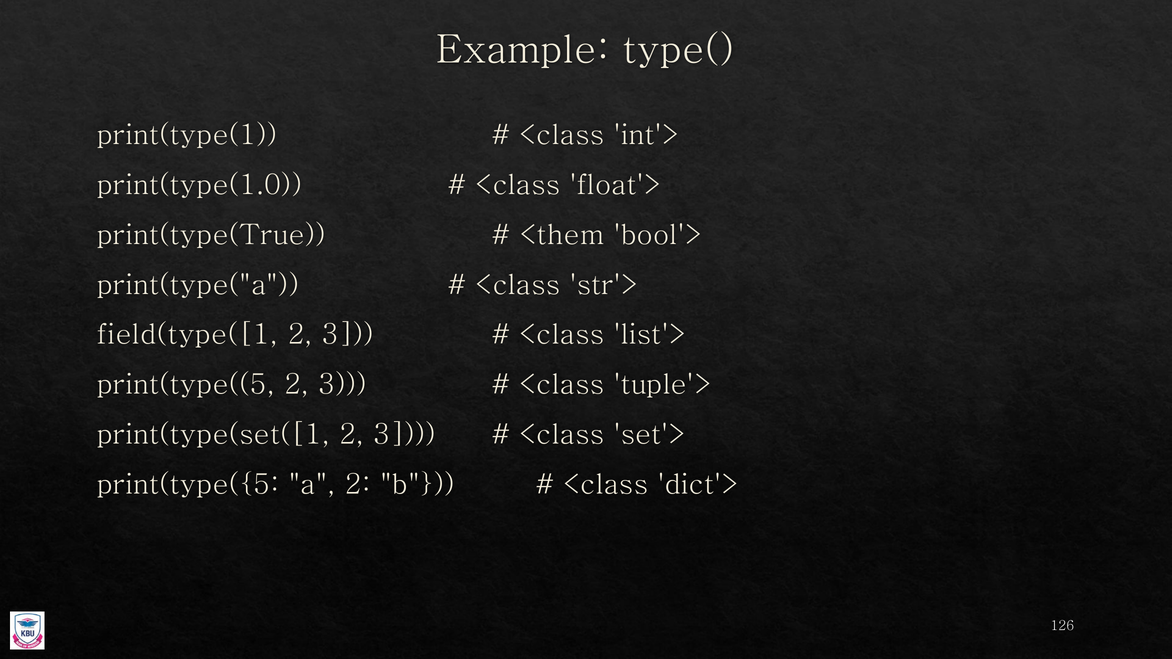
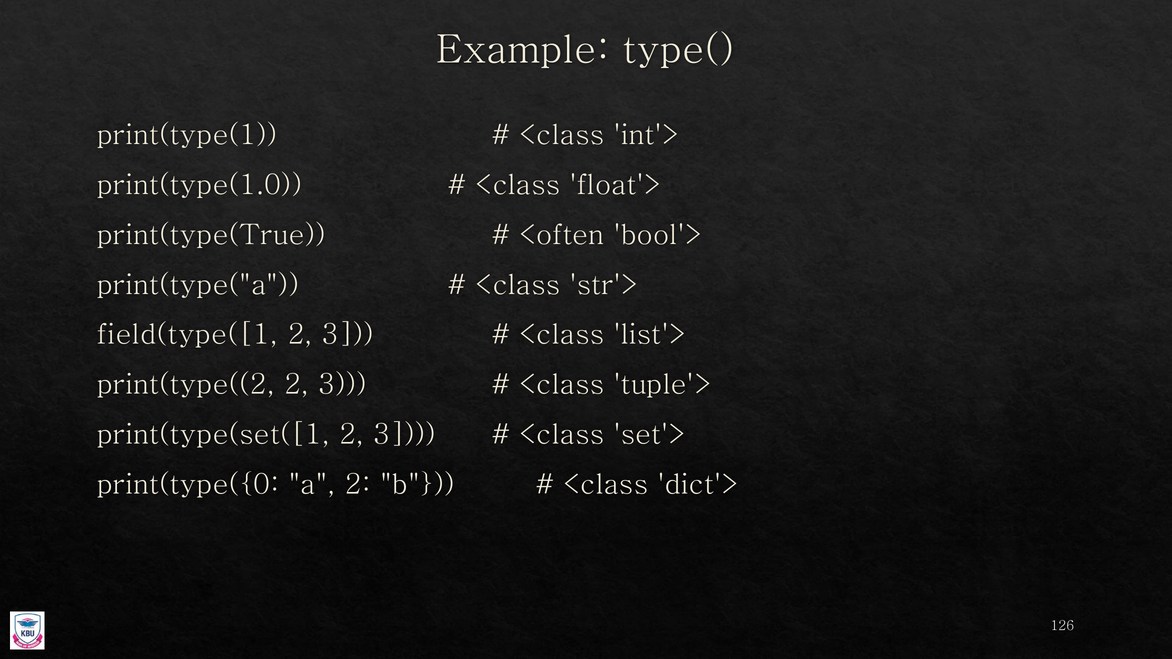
<them: <them -> <often (562, 235)
print(type((5: print(type((5 -> print(type((2 (186, 385)
print(type({5: print(type({5 -> print(type({0 (188, 485)
